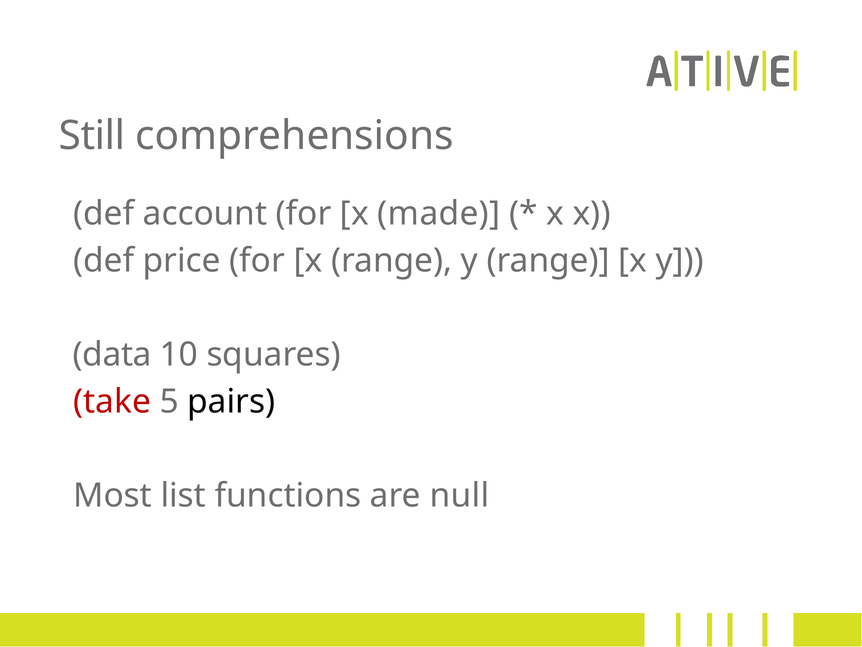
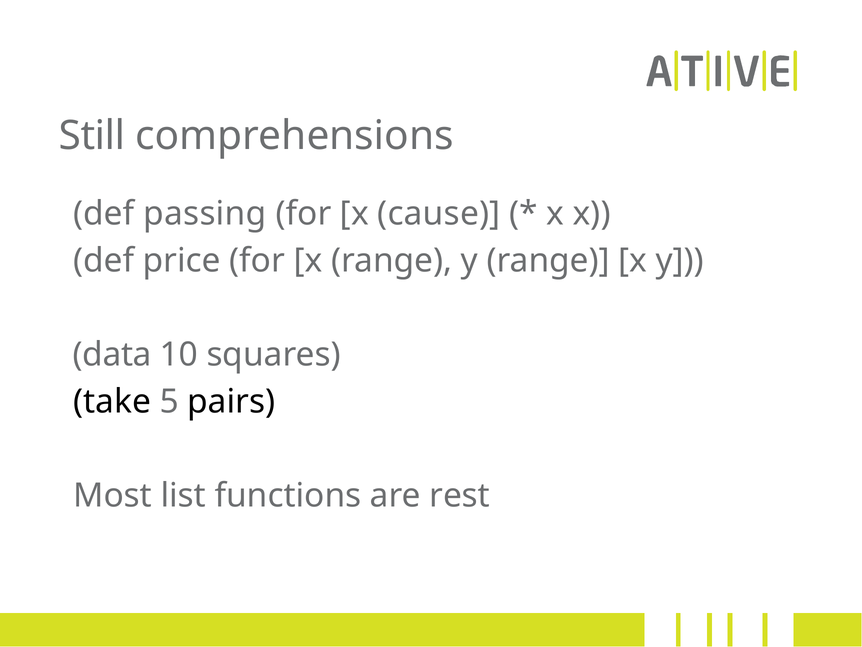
account: account -> passing (205, 214)
made: made -> cause (439, 214)
take colour: red -> black (112, 401)
null: null -> rest (460, 495)
